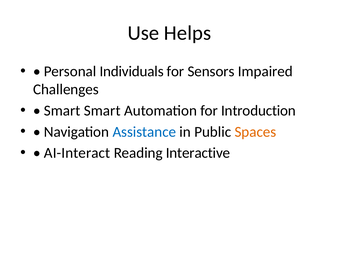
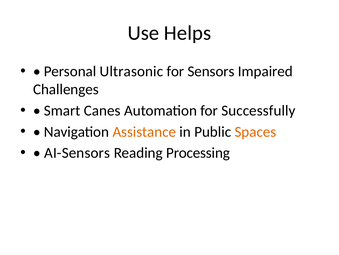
Individuals: Individuals -> Ultrasonic (131, 71)
Smart Smart: Smart -> Canes (102, 110)
Introduction: Introduction -> Successfully (258, 110)
Assistance colour: blue -> orange (144, 131)
AI-Interact: AI-Interact -> AI-Sensors (77, 153)
Interactive: Interactive -> Processing (198, 153)
